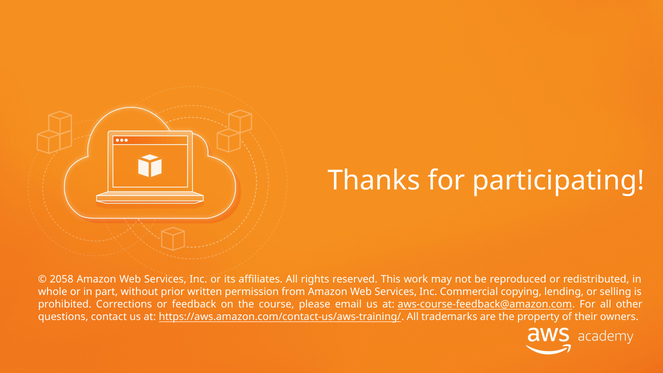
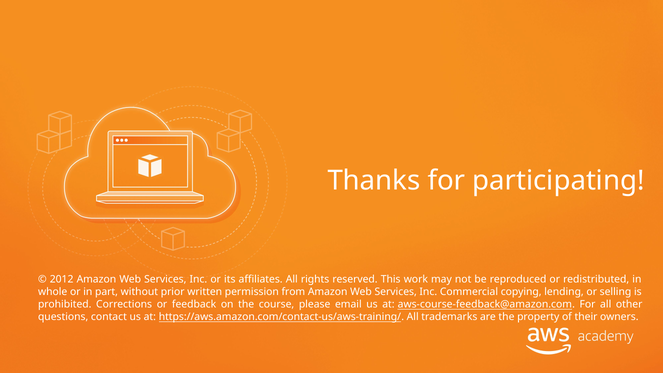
2058: 2058 -> 2012 (62, 280)
